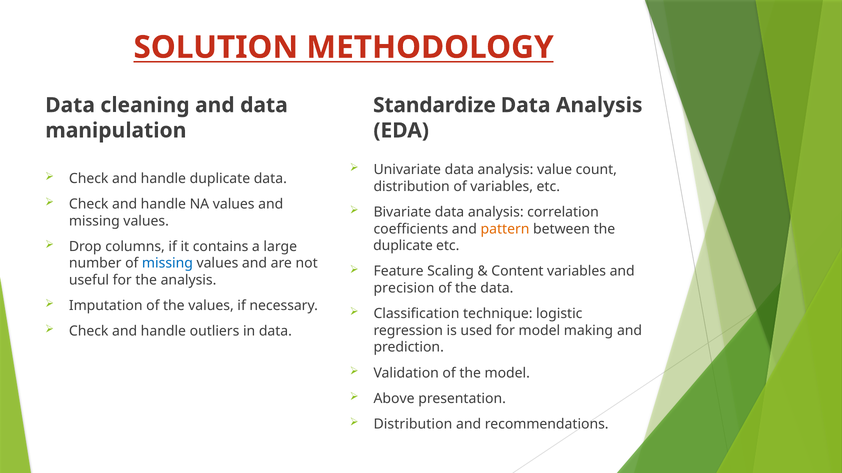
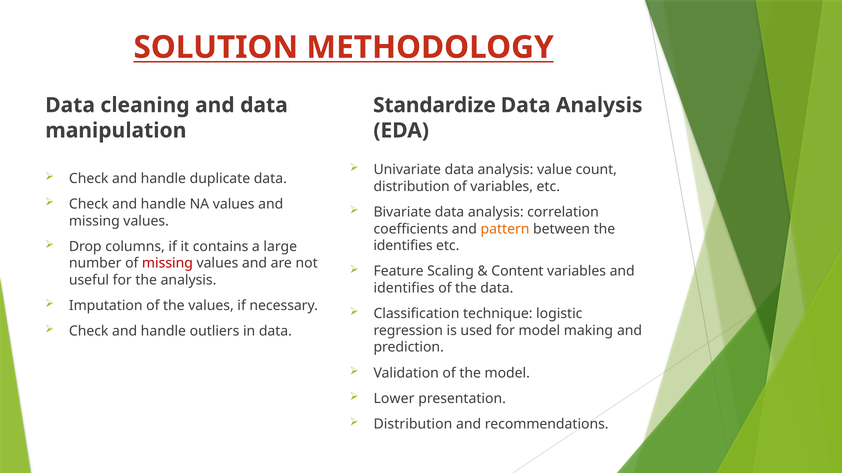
duplicate: duplicate -> identifies (403, 246)
missing colour: blue -> red (167, 264)
precision: precision -> identifies (404, 289)
Above: Above -> Lower (394, 399)
